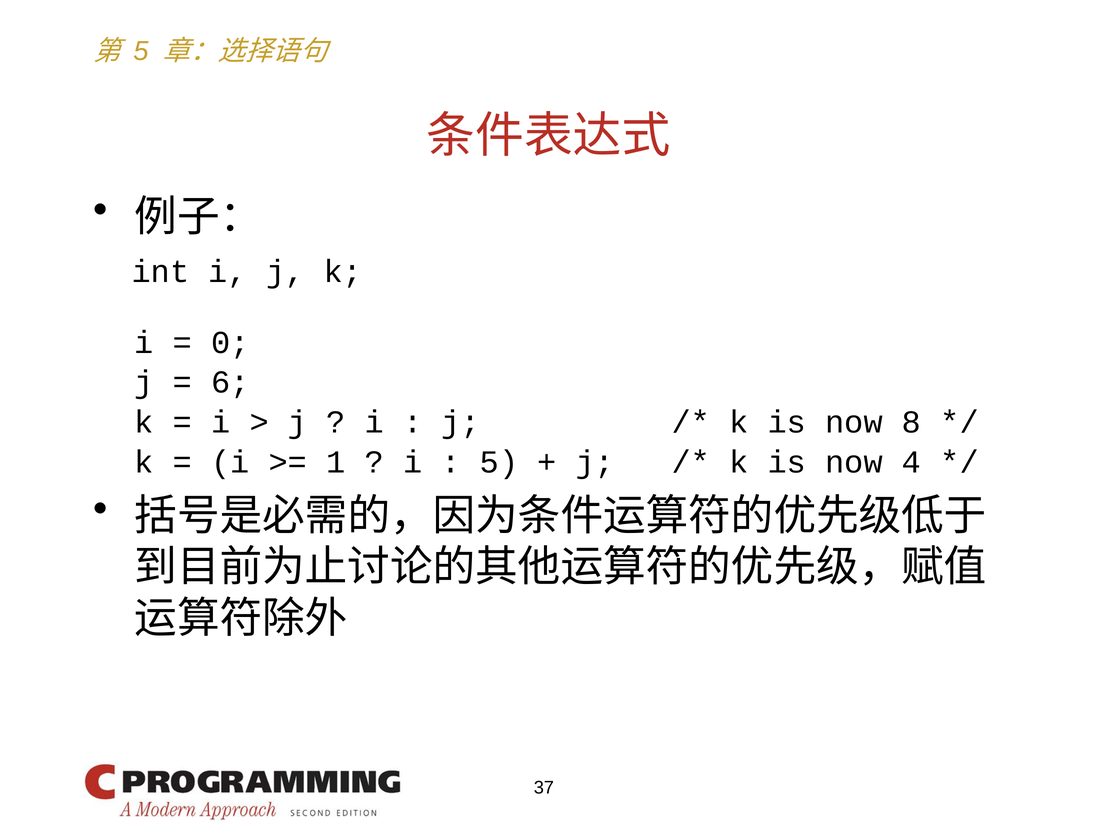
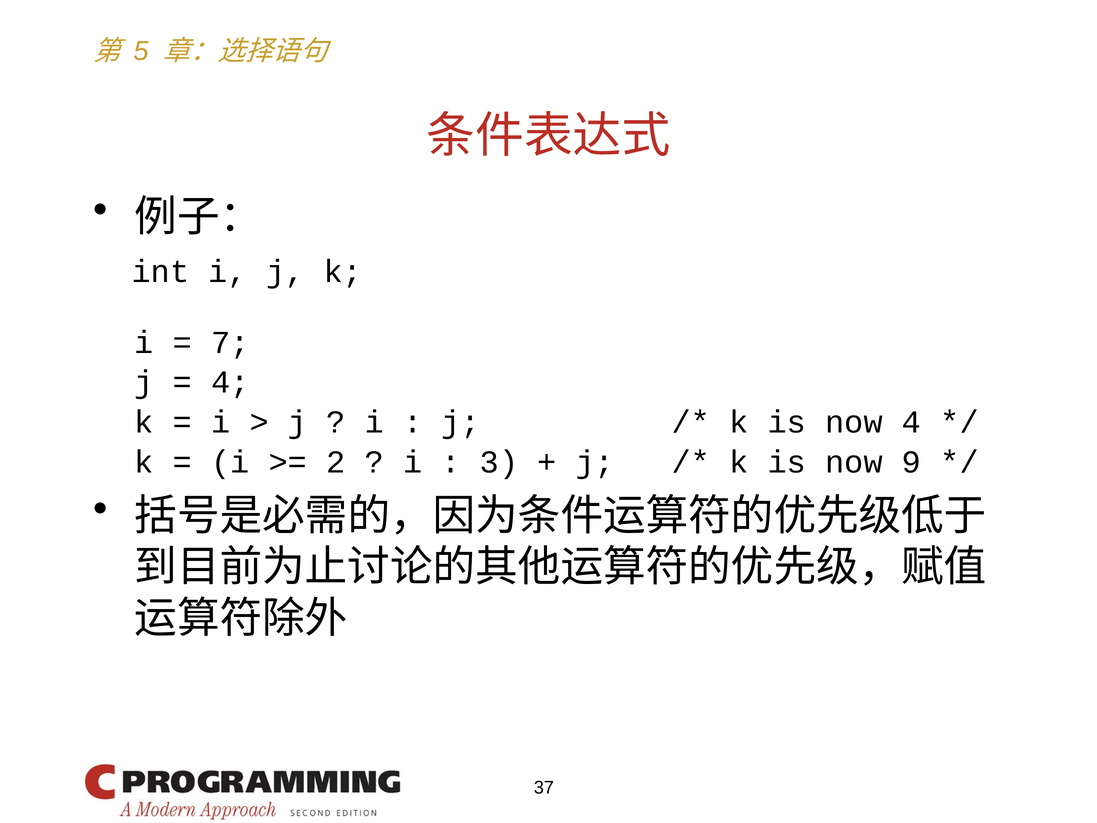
0: 0 -> 7 (230, 342)
6: 6 -> 4 (230, 382)
now 8: 8 -> 4 (912, 422)
1: 1 -> 2 (336, 462)
5: 5 -> 3 (499, 462)
4: 4 -> 9 (912, 462)
